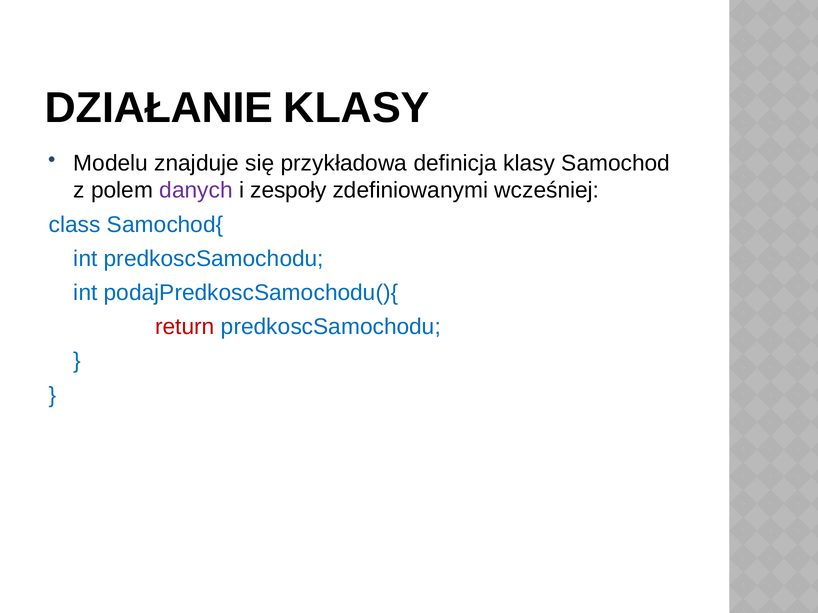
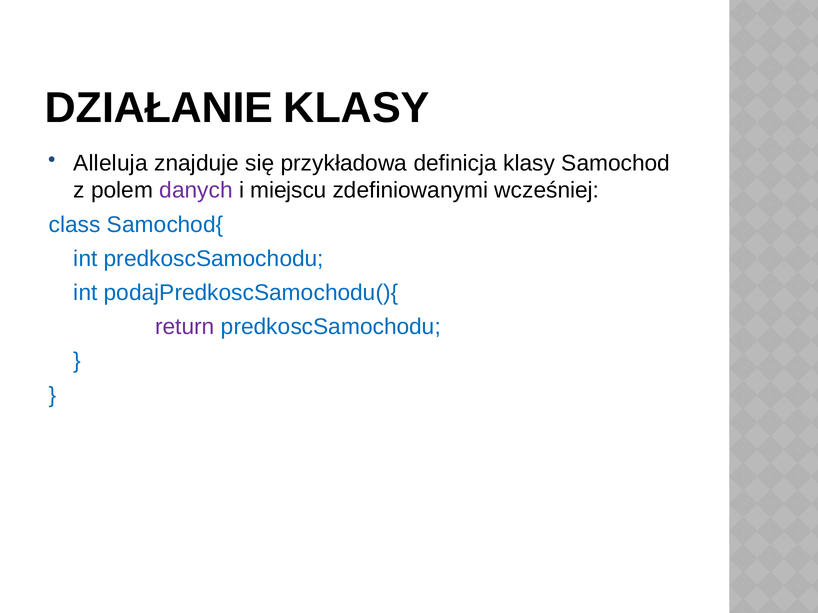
Modelu: Modelu -> Alleluja (111, 163)
zespoły: zespoły -> miejscu (288, 191)
return colour: red -> purple (185, 327)
